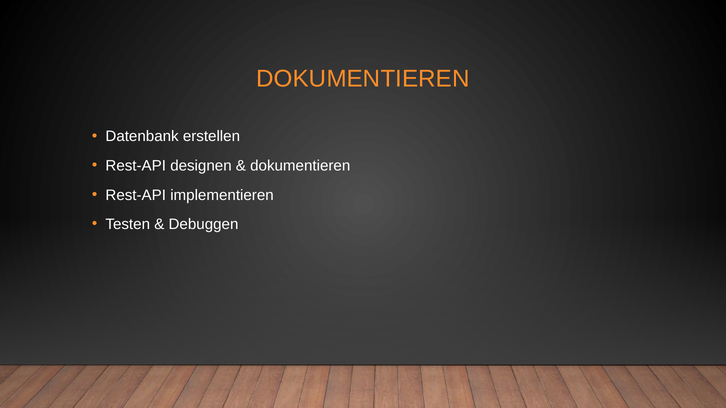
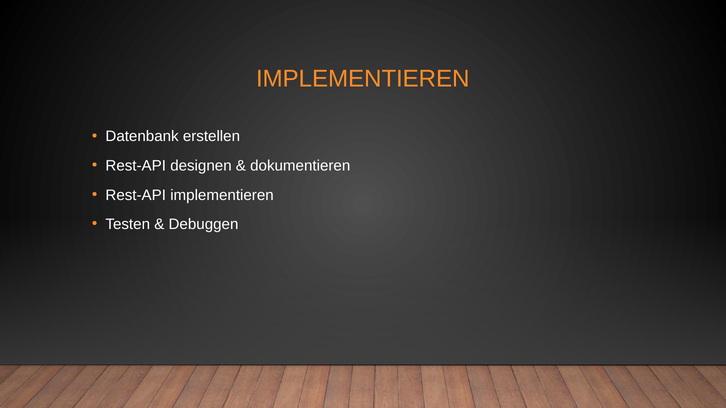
DOKUMENTIEREN: DOKUMENTIEREN -> IMPLEMENTIEREN (363, 79)
